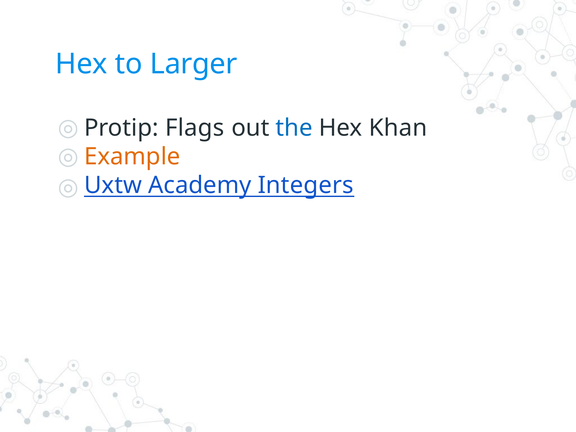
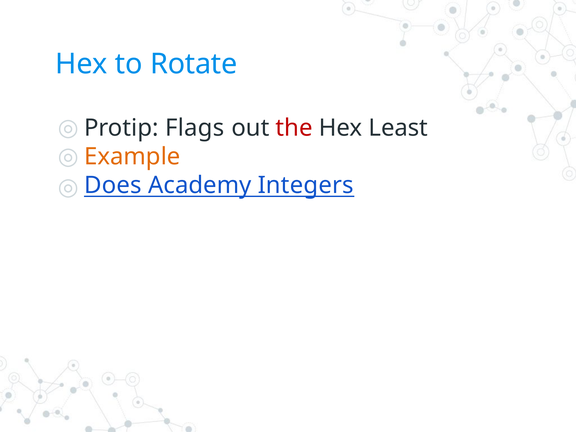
Larger: Larger -> Rotate (194, 64)
the colour: blue -> red (294, 128)
Khan: Khan -> Least (398, 128)
Uxtw: Uxtw -> Does (113, 185)
